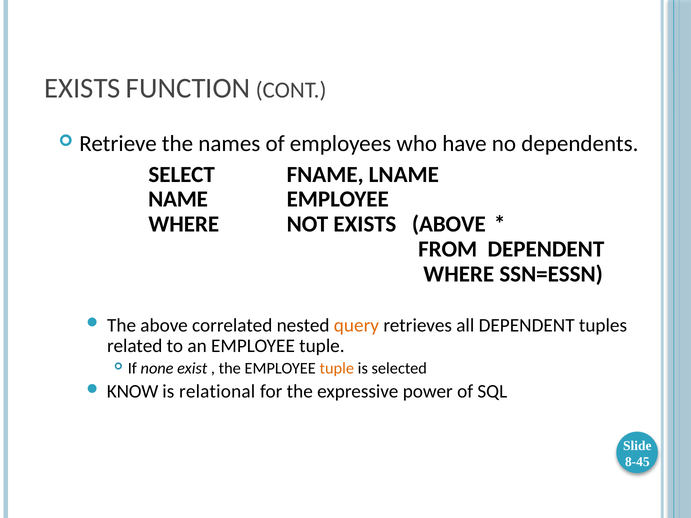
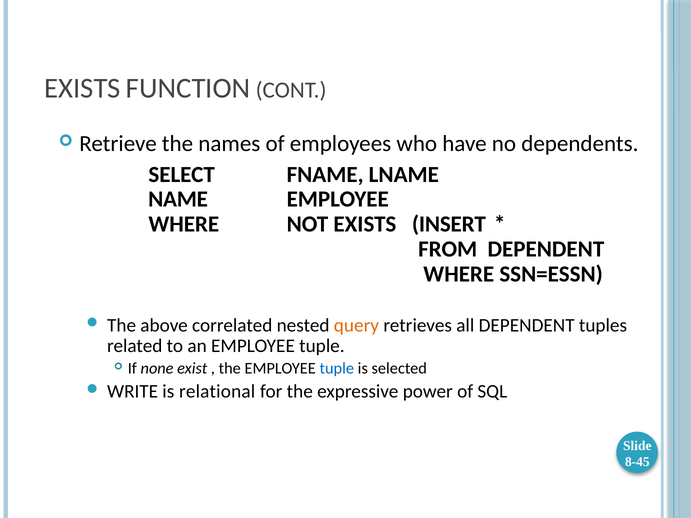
EXISTS ABOVE: ABOVE -> INSERT (449, 224)
tuple colour: orange -> blue (337, 369)
KNOW: KNOW -> WRITE (133, 392)
